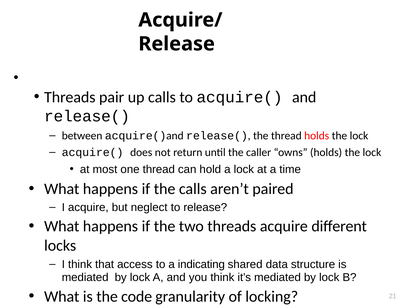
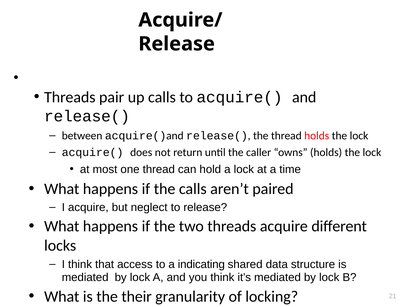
code: code -> their (137, 297)
